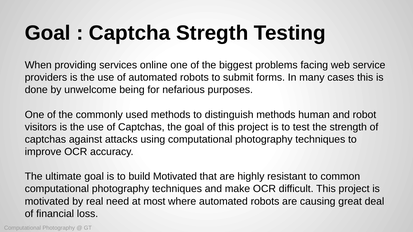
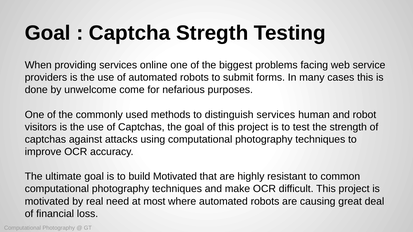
being: being -> come (132, 90)
distinguish methods: methods -> services (276, 115)
